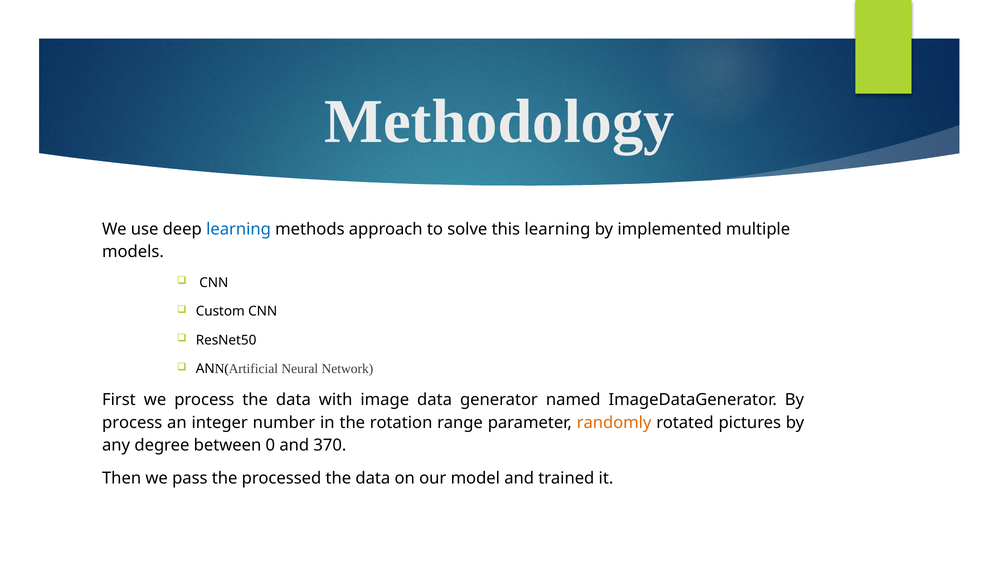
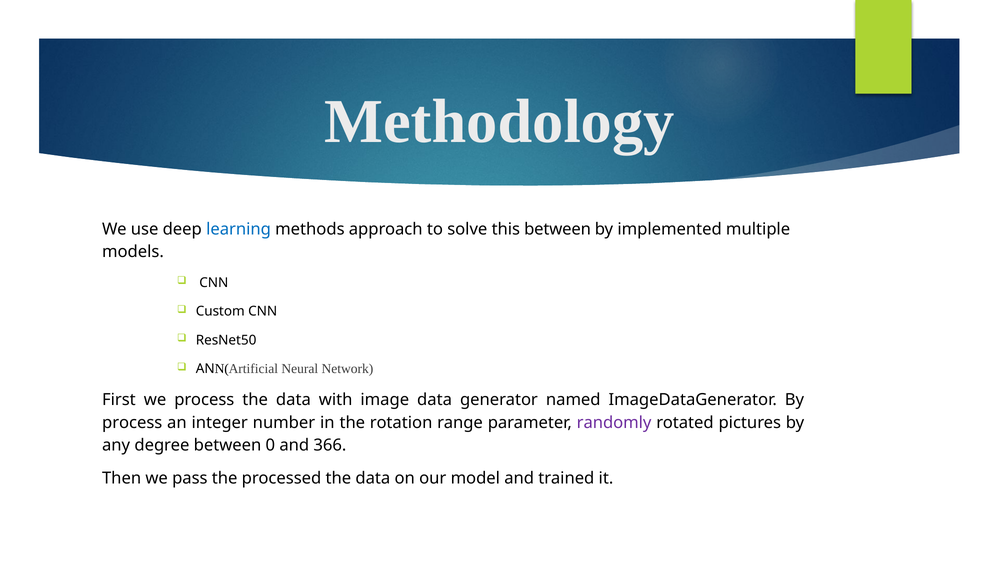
this learning: learning -> between (558, 229)
randomly colour: orange -> purple (614, 423)
370: 370 -> 366 (330, 445)
